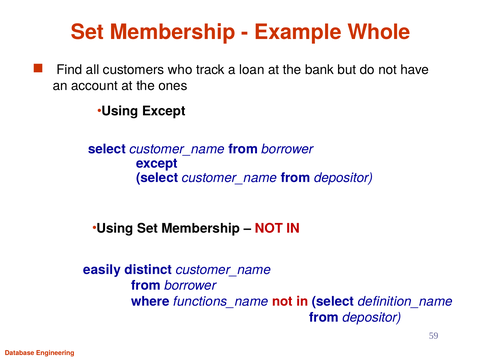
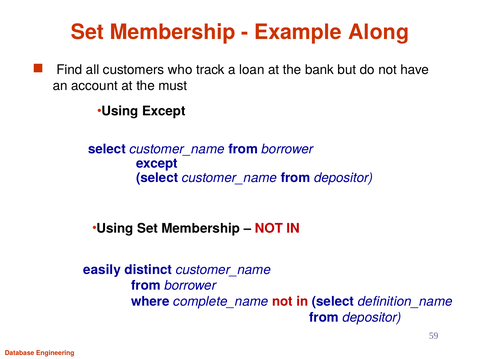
Whole: Whole -> Along (379, 32)
ones: ones -> must (173, 86)
functions_name: functions_name -> complete_name (221, 302)
